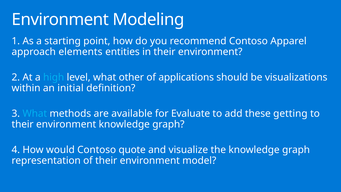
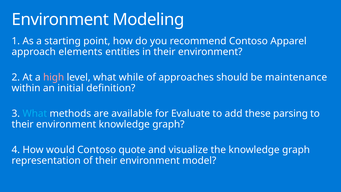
high colour: light blue -> pink (54, 77)
other: other -> while (131, 77)
applications: applications -> approaches (186, 77)
visualizations: visualizations -> maintenance (296, 77)
getting: getting -> parsing (290, 114)
